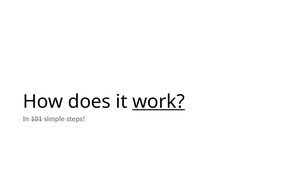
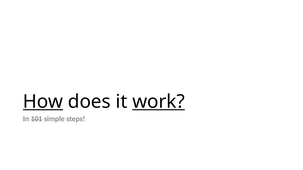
How underline: none -> present (43, 102)
